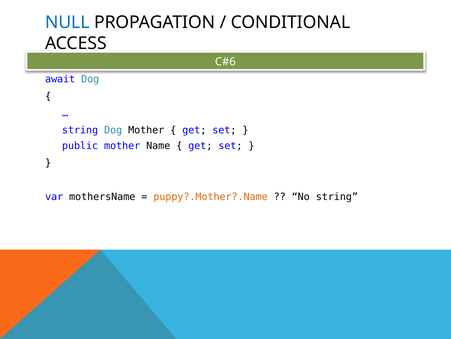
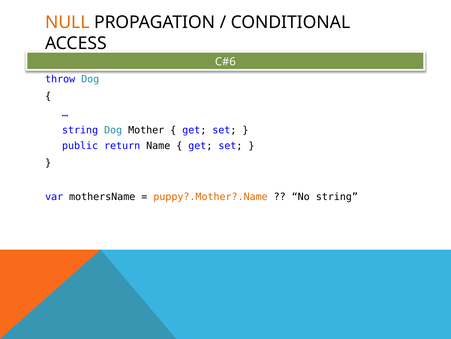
NULL colour: blue -> orange (67, 22)
await: await -> throw (60, 79)
public mother: mother -> return (122, 145)
